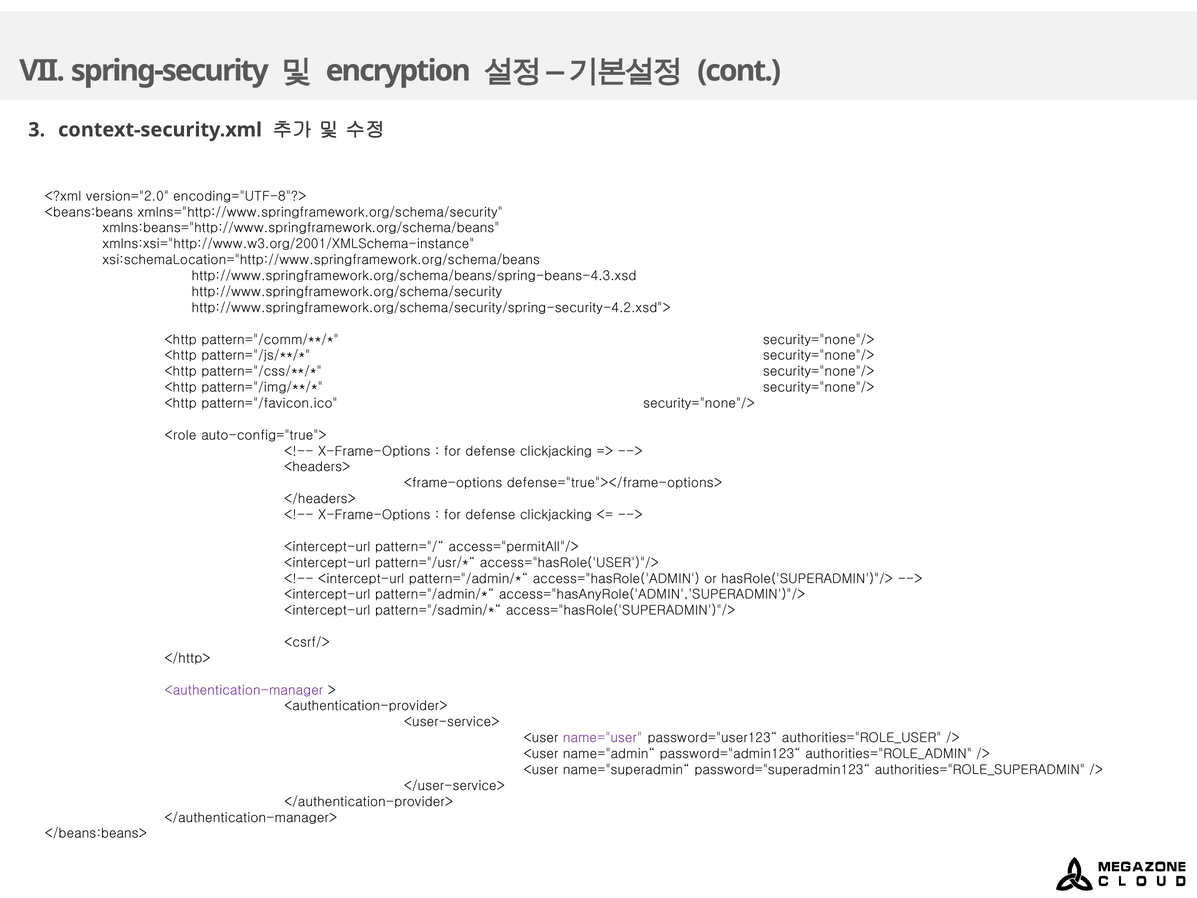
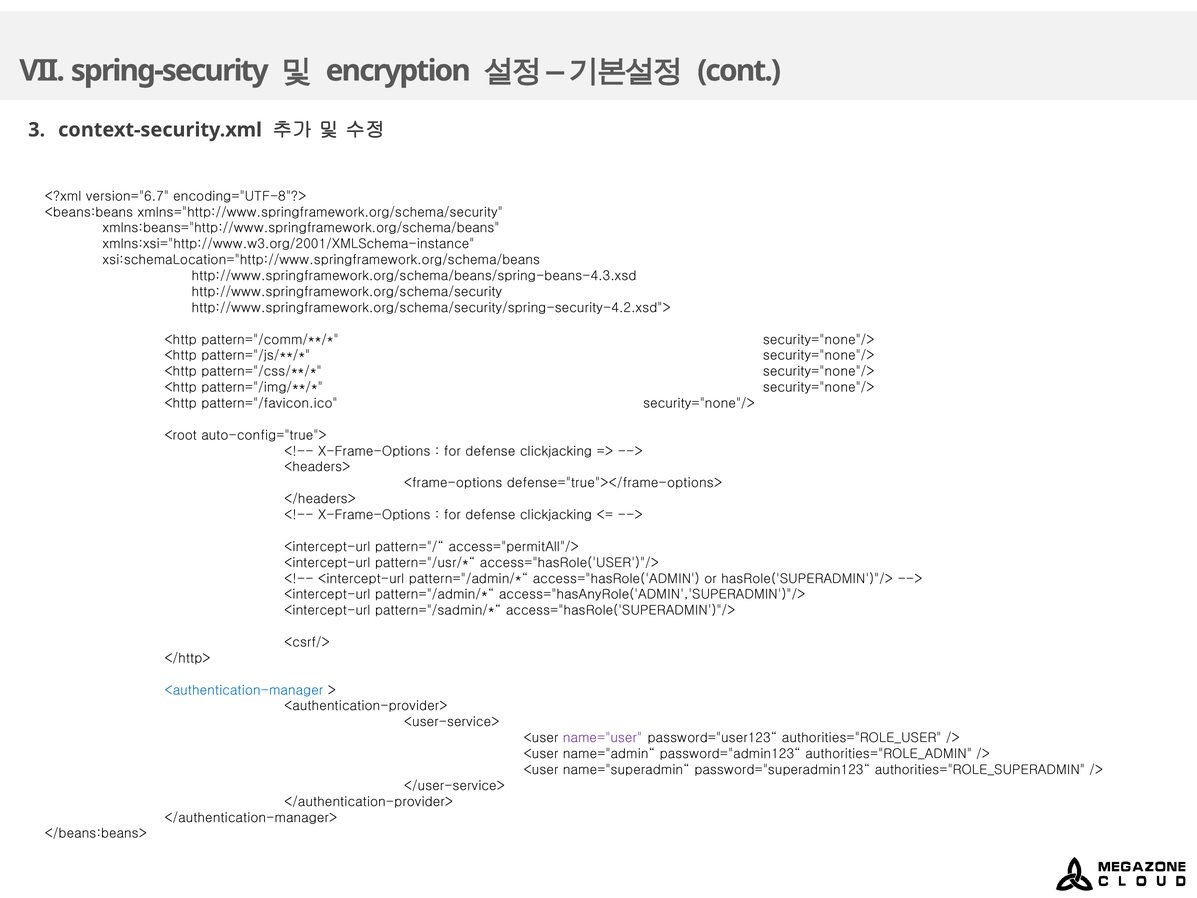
version="2.0: version="2.0 -> version="6.7 (127, 196)
<role: <role -> <root (181, 435)
<authentication-manager colour: purple -> blue (244, 690)
